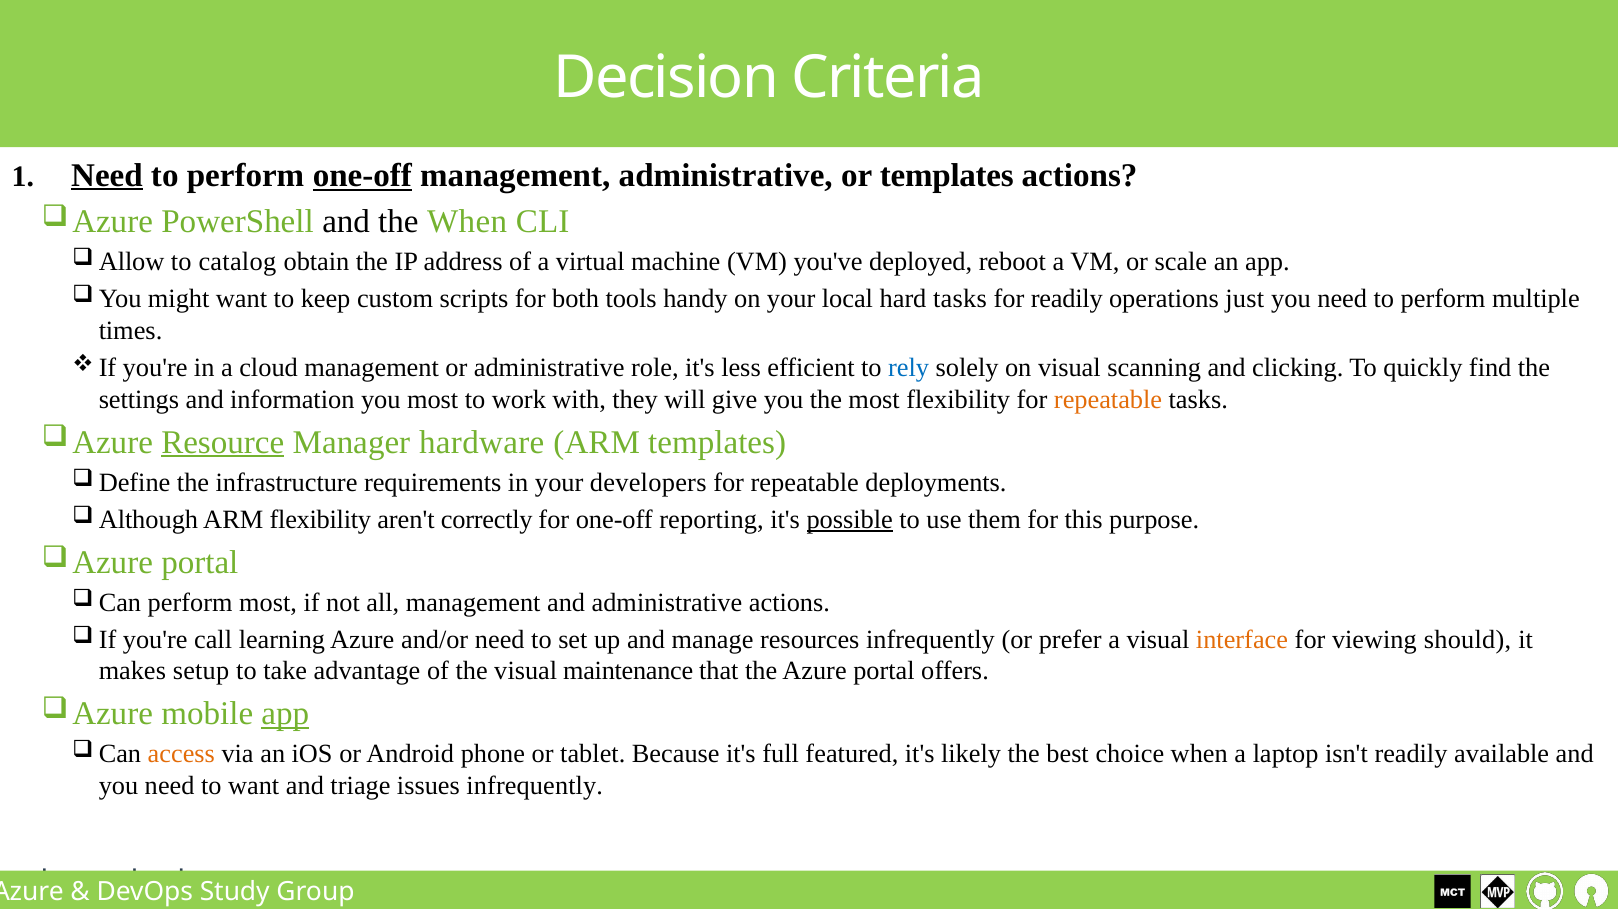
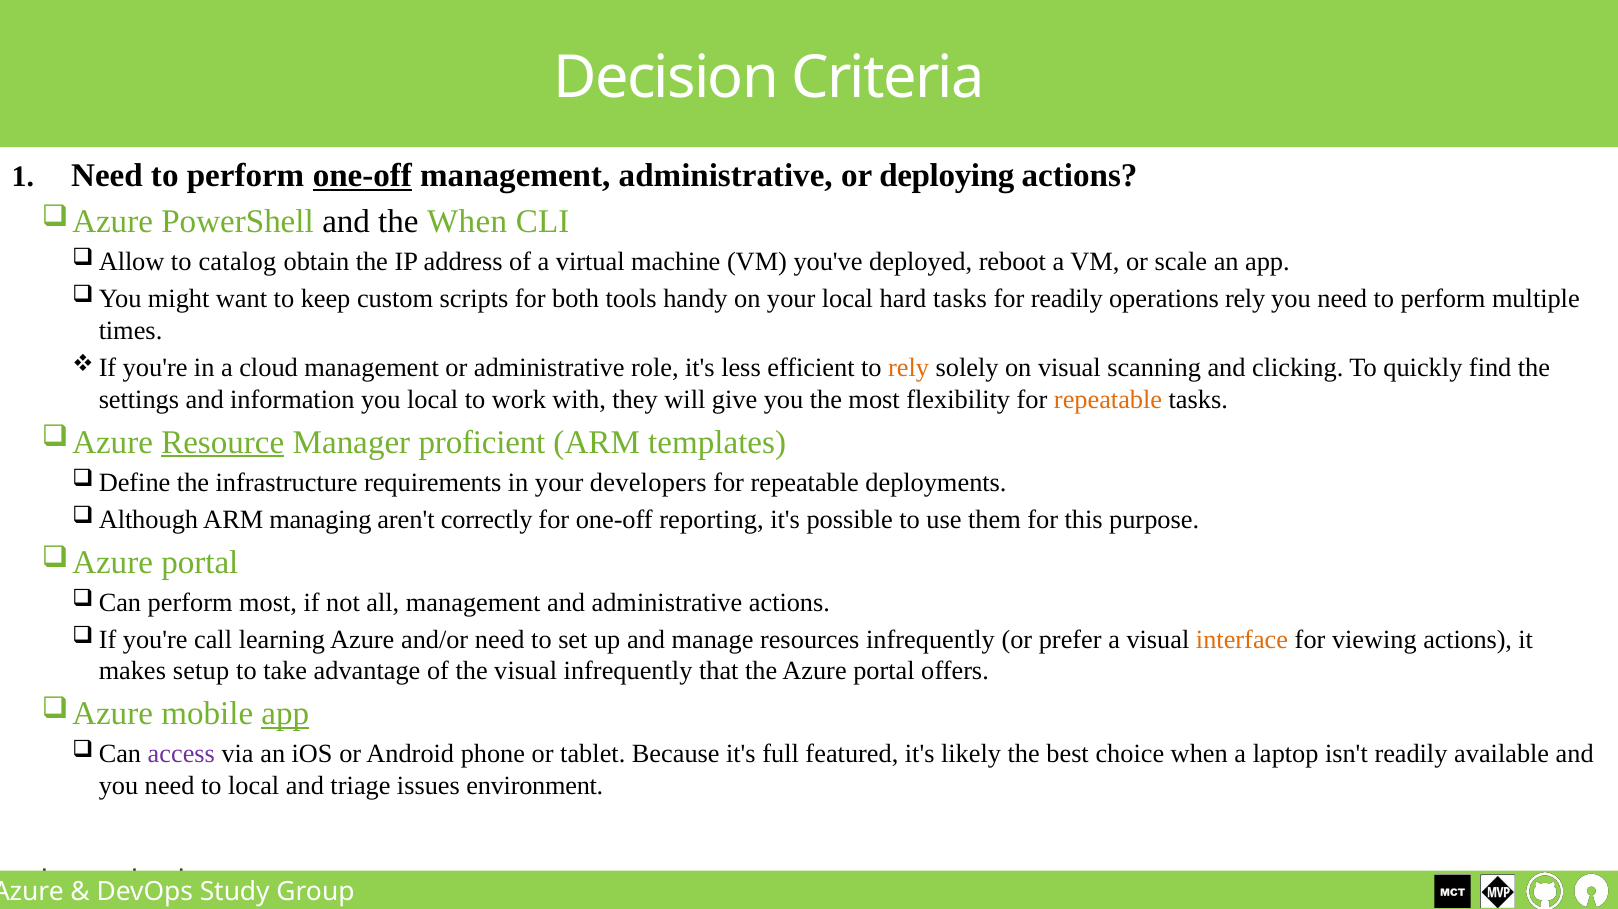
Need underline: present -> none (107, 175)
or templates: templates -> deploying (947, 175)
operations just: just -> rely (1245, 299)
rely colour: blue -> orange (909, 368)
you most: most -> local (433, 399)
hardware: hardware -> proficient (482, 442)
ARM flexibility: flexibility -> managing (320, 520)
possible underline: present -> none (850, 520)
viewing should: should -> actions (1468, 639)
visual maintenance: maintenance -> infrequently (628, 671)
access colour: orange -> purple (181, 754)
to want: want -> local (254, 786)
issues infrequently: infrequently -> environment (535, 786)
